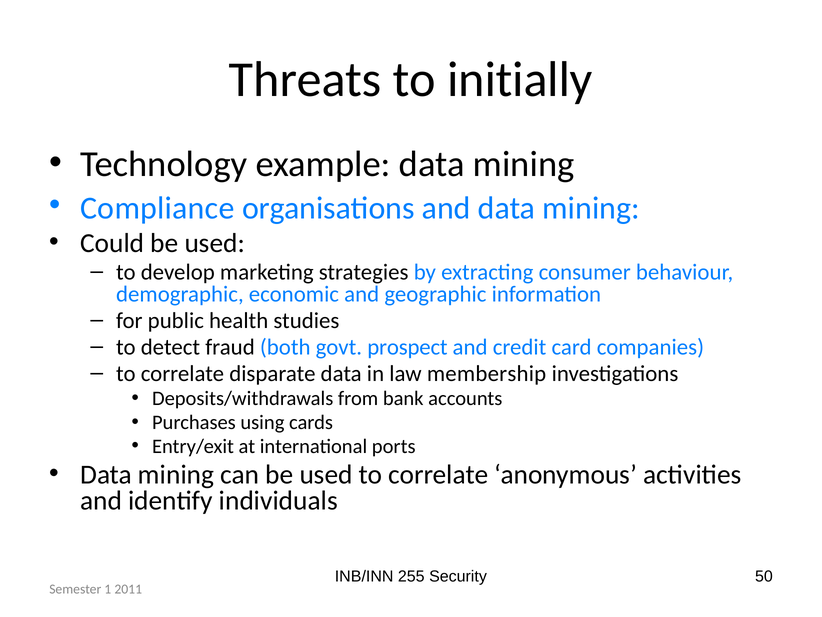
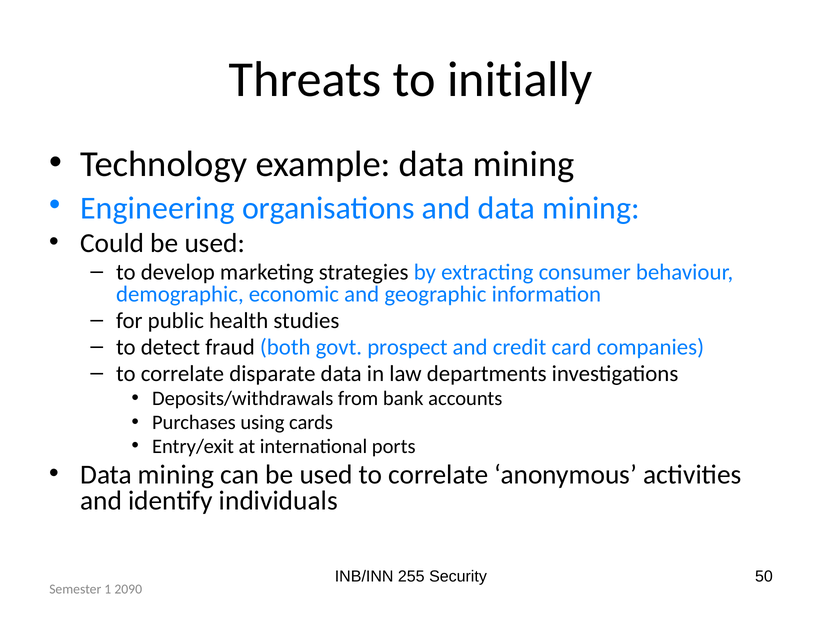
Compliance: Compliance -> Engineering (157, 208)
membership: membership -> departments (487, 373)
2011: 2011 -> 2090 (128, 589)
